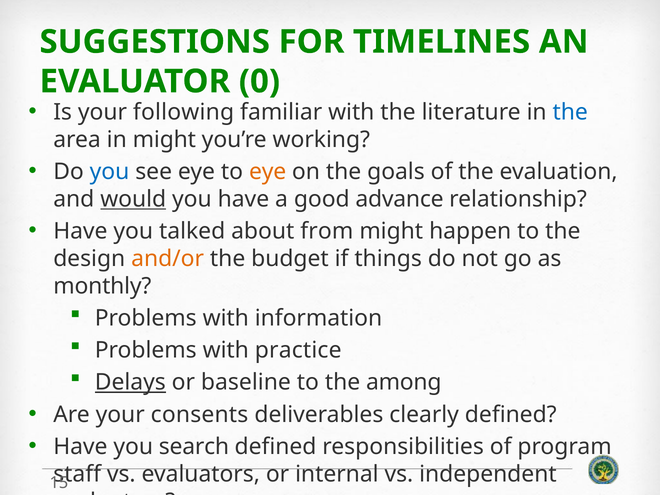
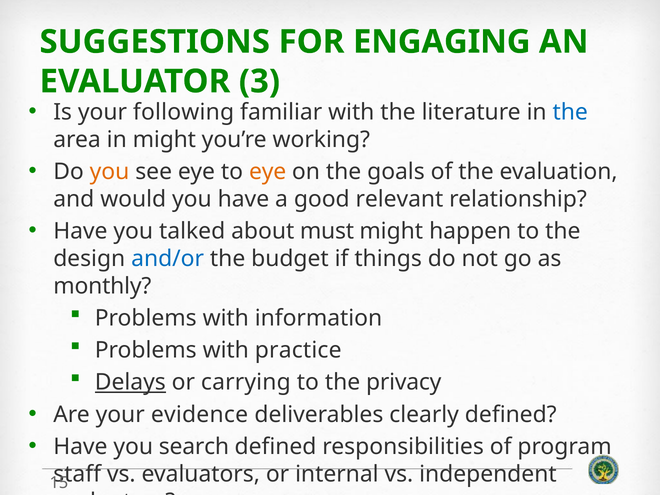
TIMELINES: TIMELINES -> ENGAGING (442, 42)
0: 0 -> 3 (259, 81)
you colour: blue -> orange (110, 172)
would underline: present -> none (133, 199)
advance: advance -> relevant (399, 199)
from: from -> must (327, 231)
and/or colour: orange -> blue (168, 259)
baseline: baseline -> carrying (246, 382)
among: among -> privacy (404, 382)
consents: consents -> evidence (199, 414)
